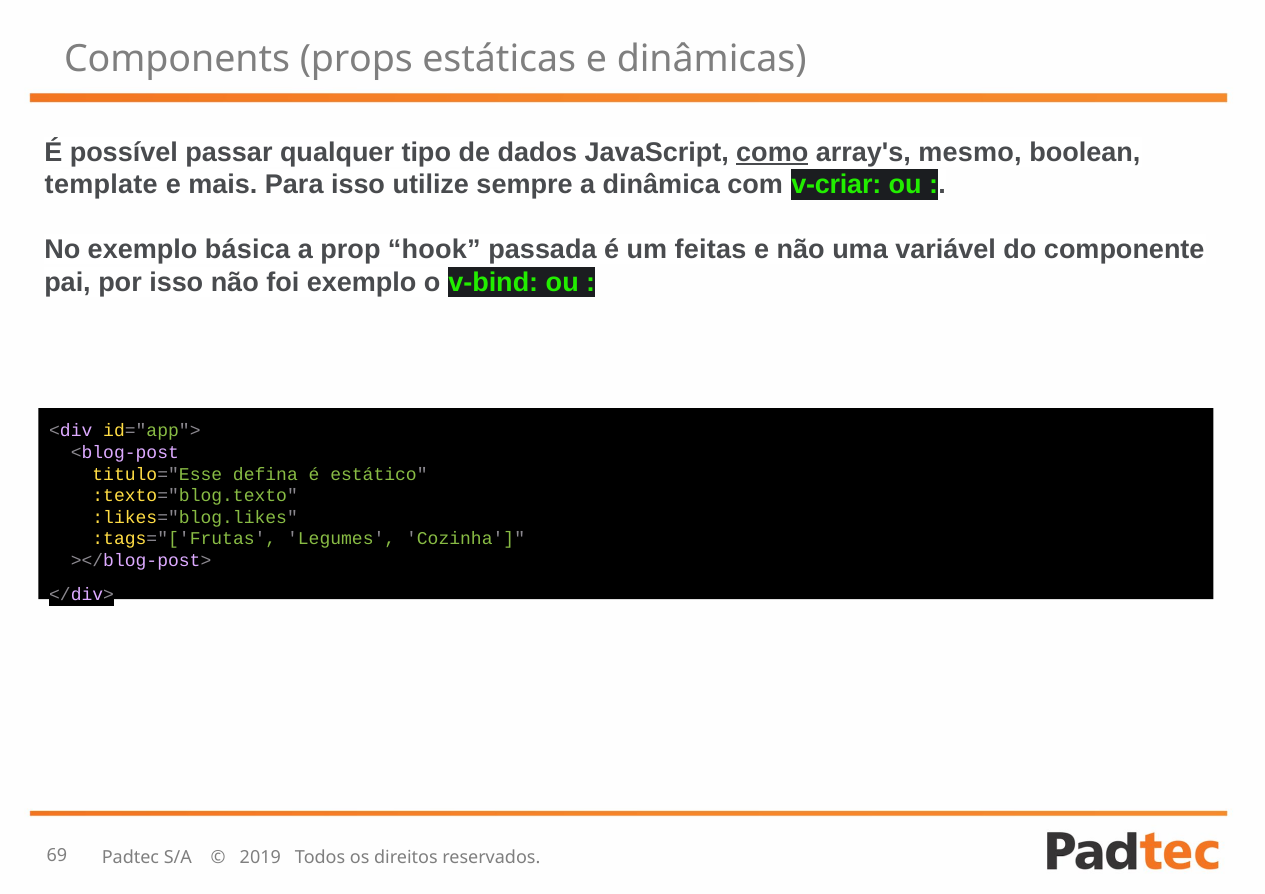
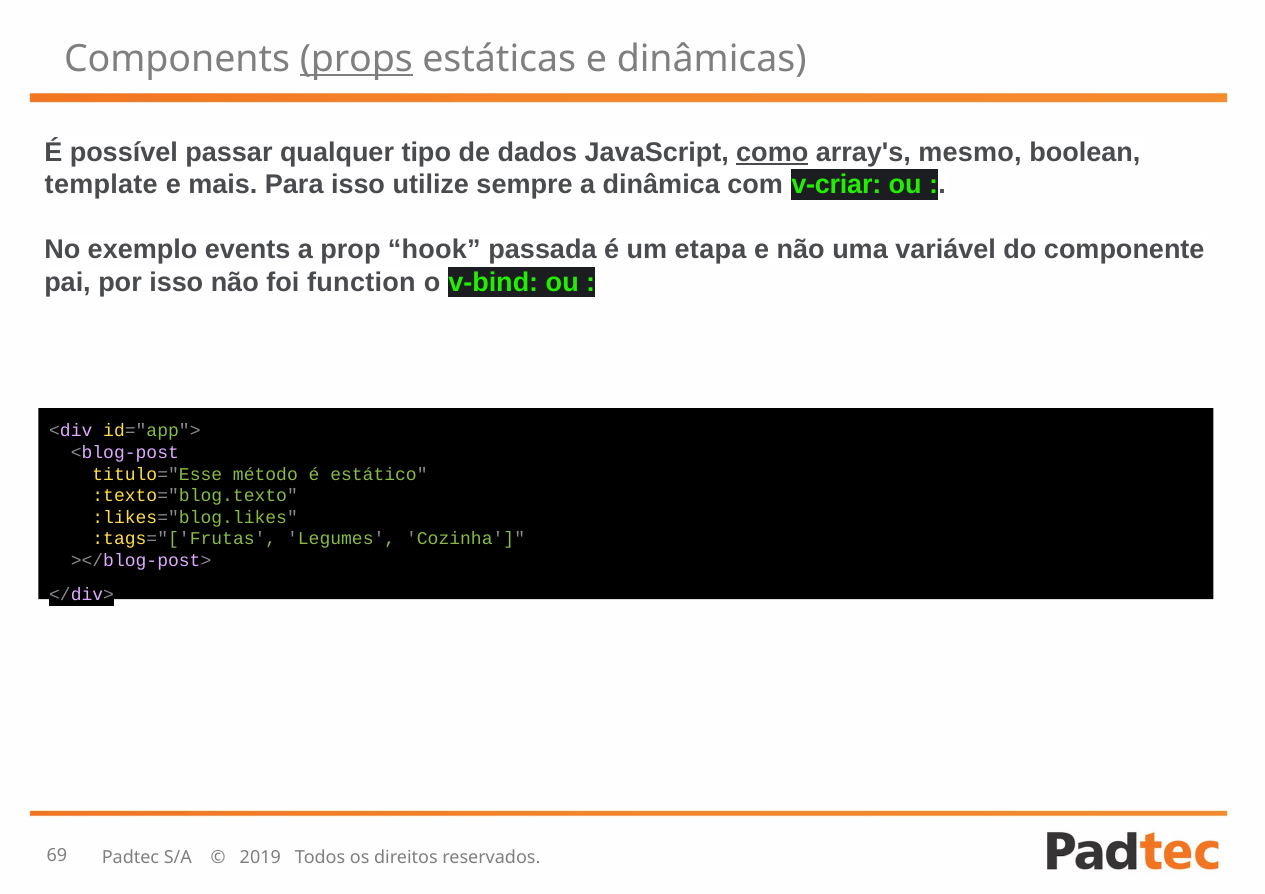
props underline: none -> present (356, 59)
básica: básica -> events (248, 250)
feitas: feitas -> etapa (711, 250)
foi exemplo: exemplo -> function (361, 282)
defina: defina -> método (265, 474)
